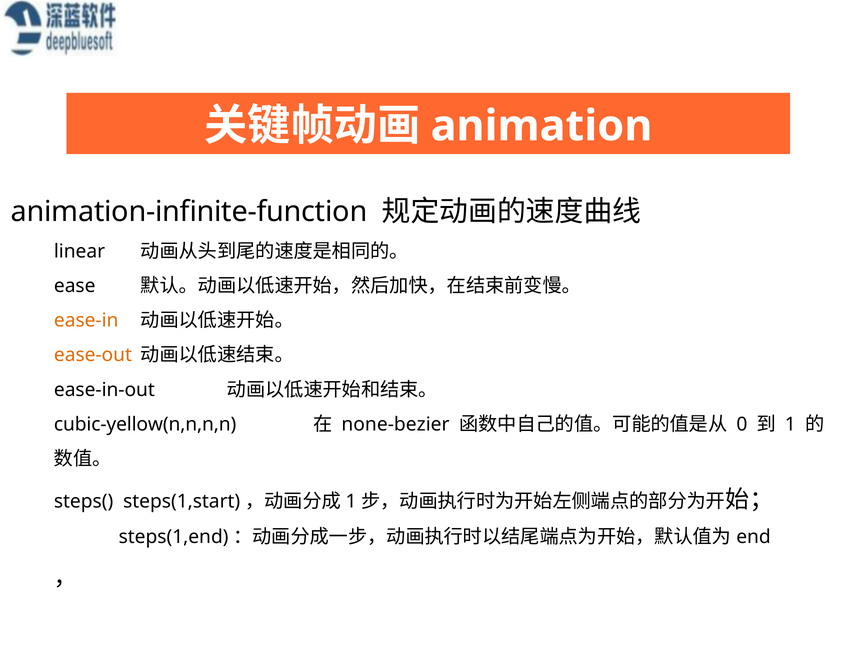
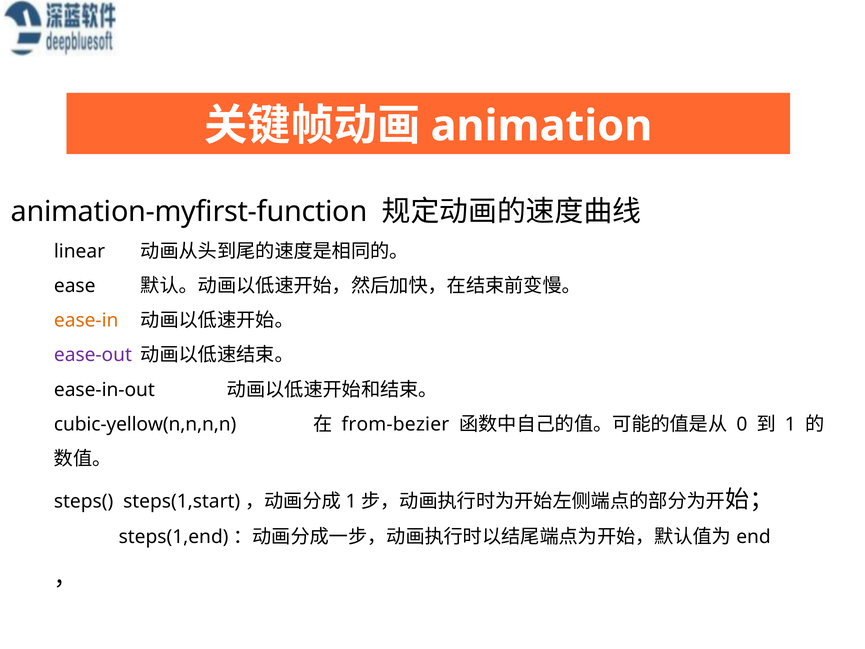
animation-infinite-function: animation-infinite-function -> animation-myfirst-function (189, 212)
ease-out colour: orange -> purple (93, 355)
none-bezier: none-bezier -> from-bezier (395, 424)
